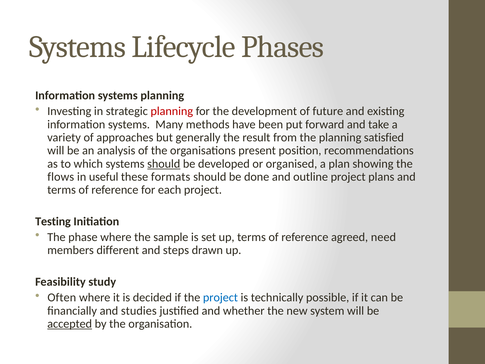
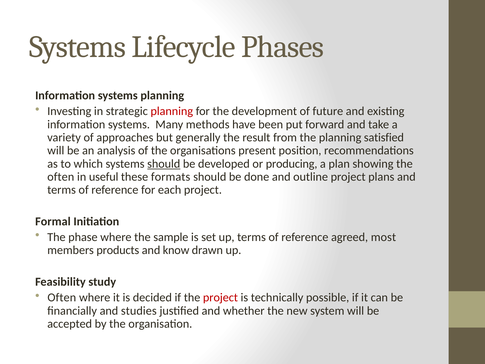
organised: organised -> producing (292, 164)
flows: flows -> often (61, 177)
Testing: Testing -> Formal (53, 221)
need: need -> most (383, 237)
different: different -> products (118, 250)
steps: steps -> know (176, 250)
project colour: blue -> red (220, 297)
accepted underline: present -> none (70, 324)
